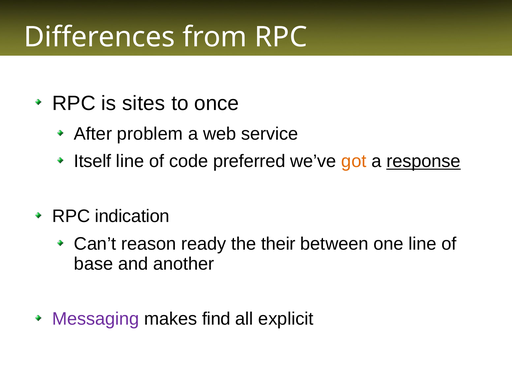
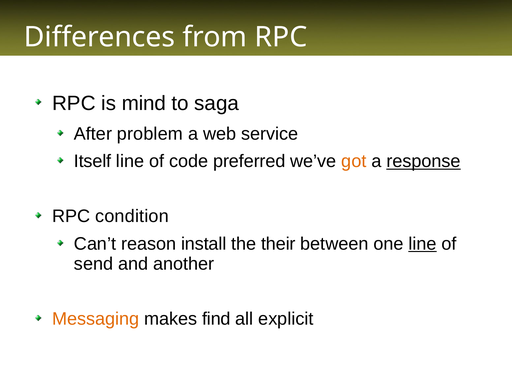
sites: sites -> mind (144, 103)
once: once -> saga (217, 103)
indication: indication -> condition (132, 216)
ready: ready -> install (204, 244)
line underline: none -> present (423, 244)
base: base -> send (94, 264)
Messaging colour: purple -> orange (96, 319)
